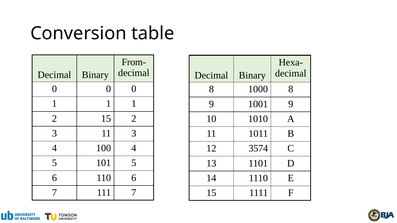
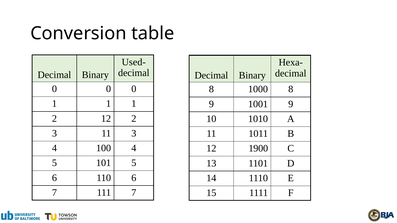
From-: From- -> Used- (134, 62)
2 15: 15 -> 12 (106, 119)
3574: 3574 -> 1900 (258, 149)
